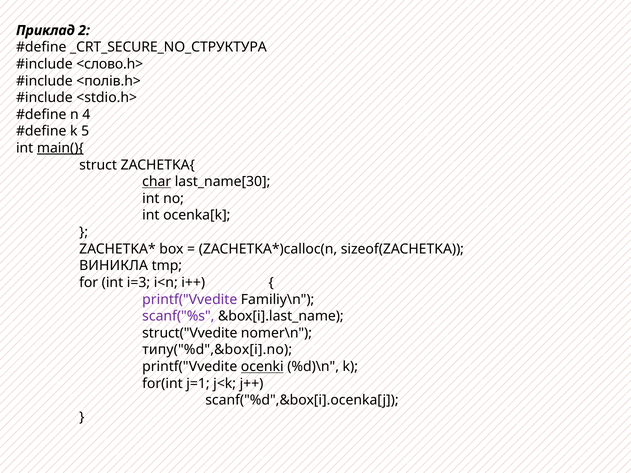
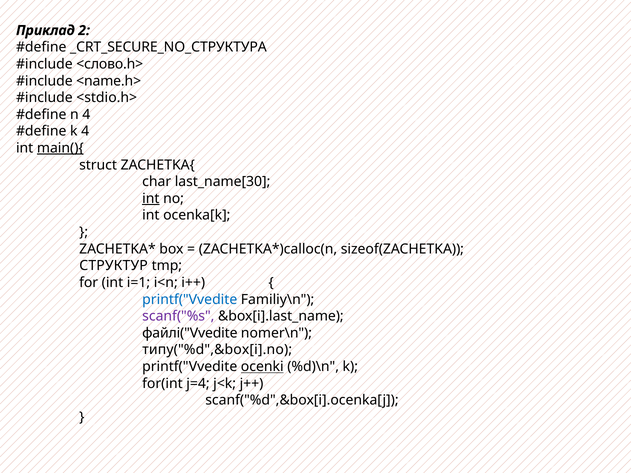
<полів.h>: <полів.h> -> <name.h> (109, 81)
k 5: 5 -> 4 (85, 131)
char underline: present -> none (157, 182)
int underline: none -> present (151, 199)
ВИНИКЛА: ВИНИКЛА -> СТРУКТУР (114, 266)
i=3: i=3 -> i=1 (139, 283)
printf("Vvedite colour: purple -> blue (190, 300)
struct("Vvedite: struct("Vvedite -> файлі("Vvedite (190, 333)
j=1: j=1 -> j=4 (198, 384)
